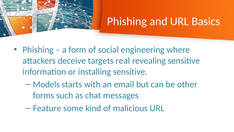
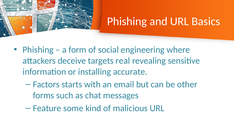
installing sensitive: sensitive -> accurate (130, 71)
Models: Models -> Factors (46, 84)
